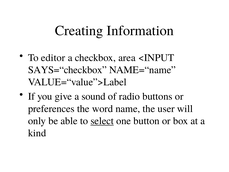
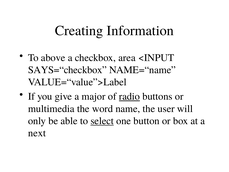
editor: editor -> above (53, 58)
sound: sound -> major (93, 96)
radio underline: none -> present (129, 96)
preferences: preferences -> multimedia (51, 108)
kind: kind -> next (37, 133)
